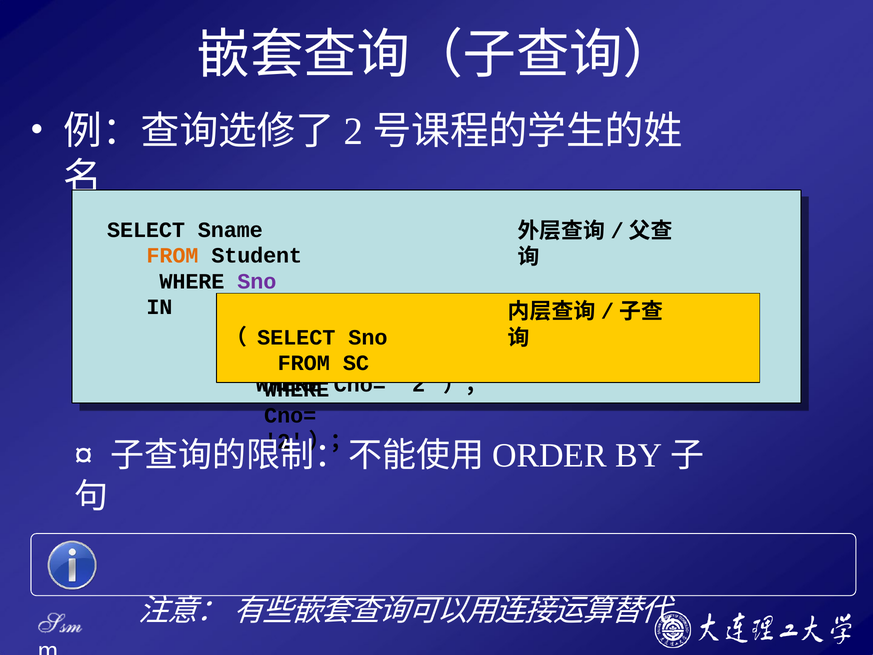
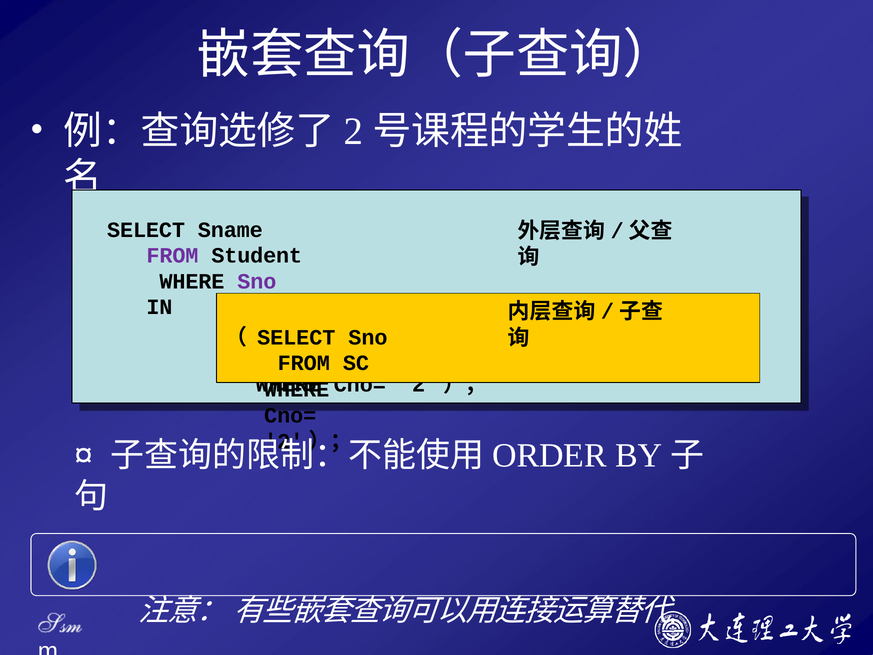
FROM colour: orange -> purple (172, 256)
